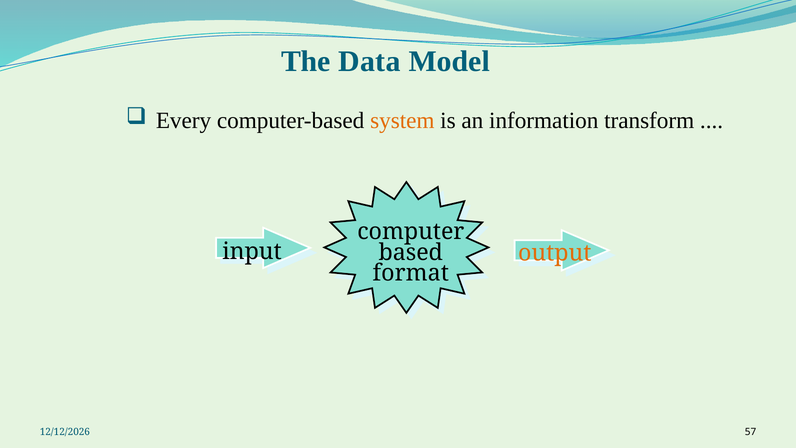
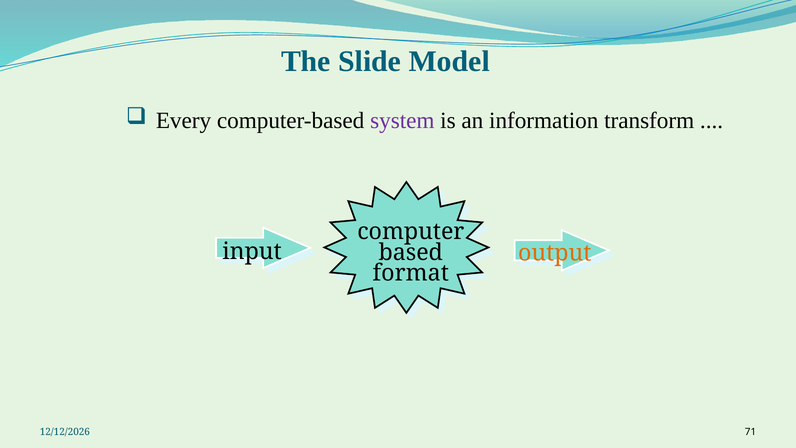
Data: Data -> Slide (370, 61)
system colour: orange -> purple (402, 120)
57: 57 -> 71 (751, 432)
